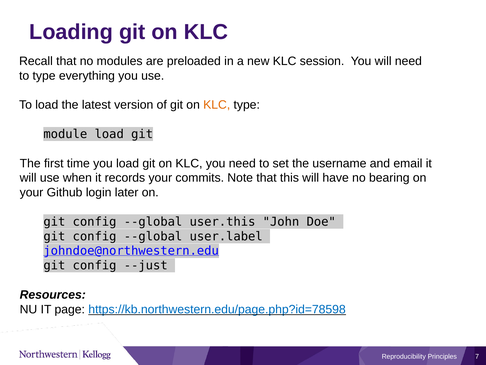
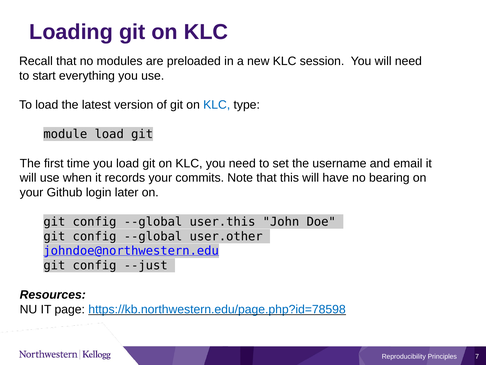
to type: type -> start (44, 76)
KLC colour: orange -> blue (217, 105)
user.label: user.label -> user.other (226, 236)
